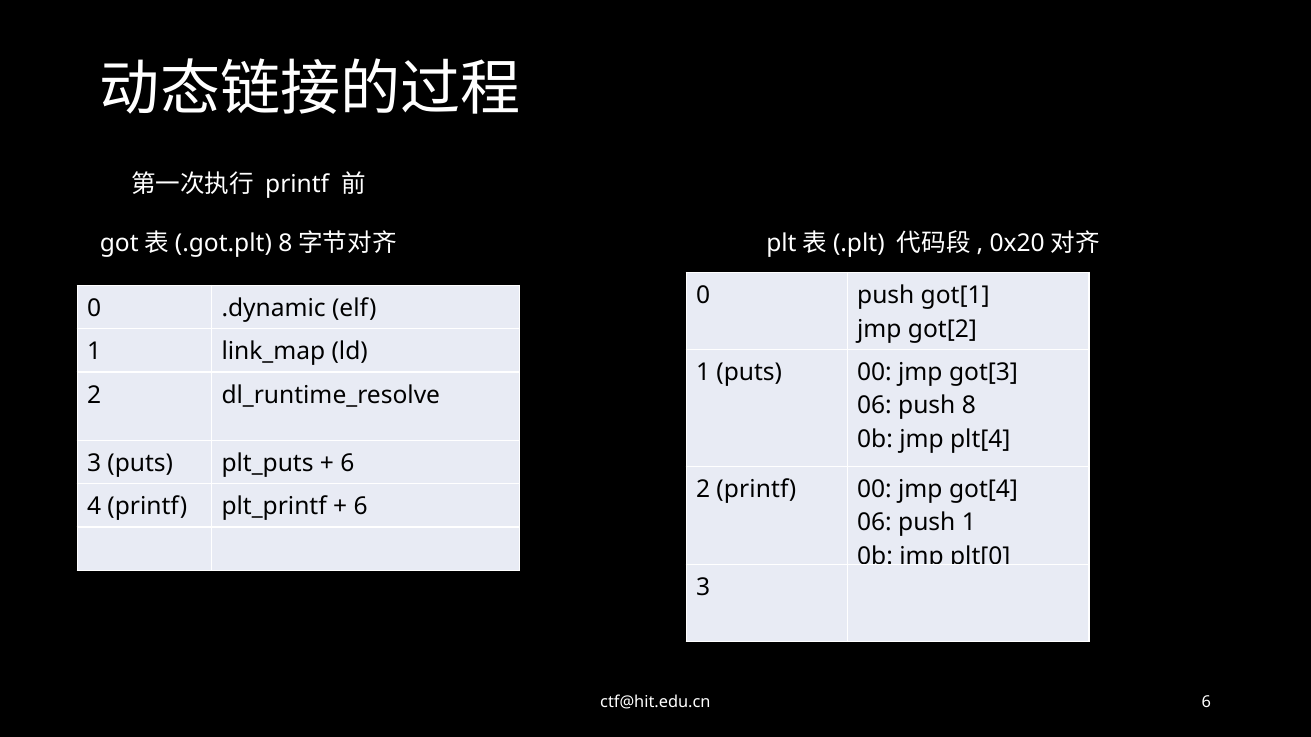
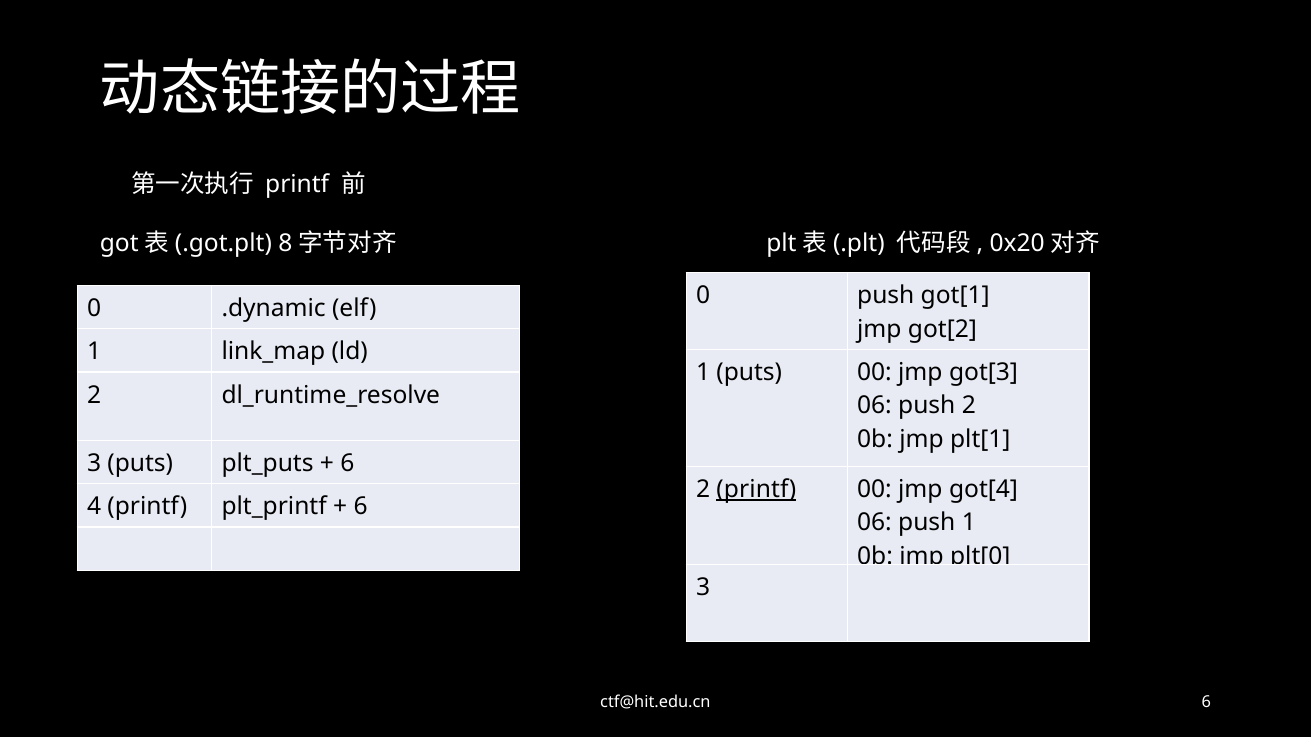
push 8: 8 -> 2 (969, 406)
plt[4: plt[4 -> plt[1 (980, 439)
printf underline: none -> present (756, 490)
